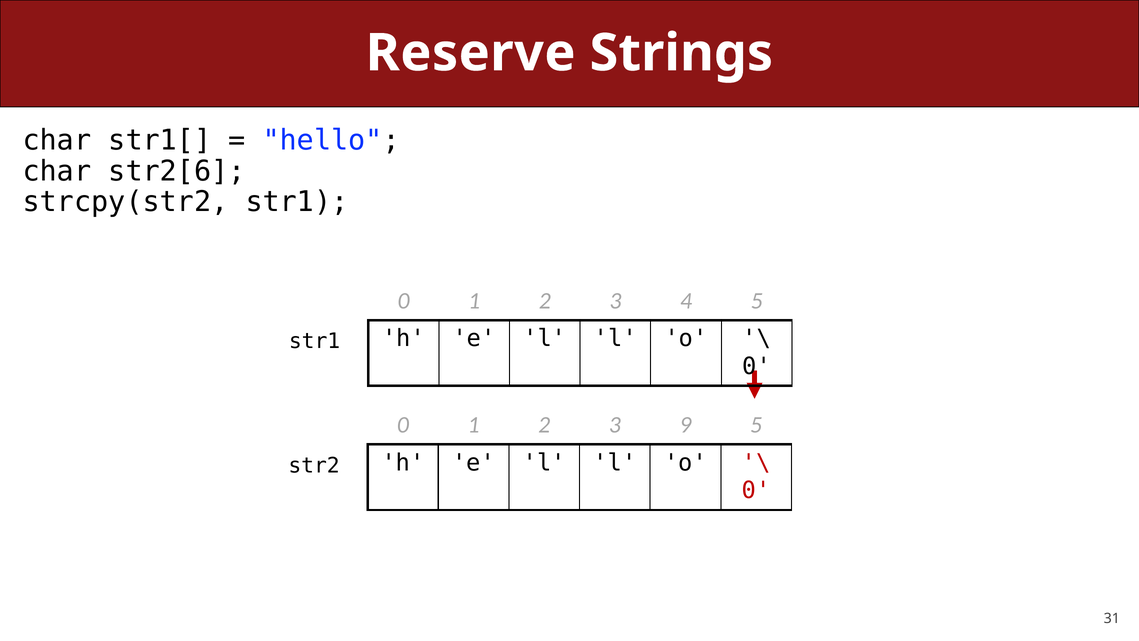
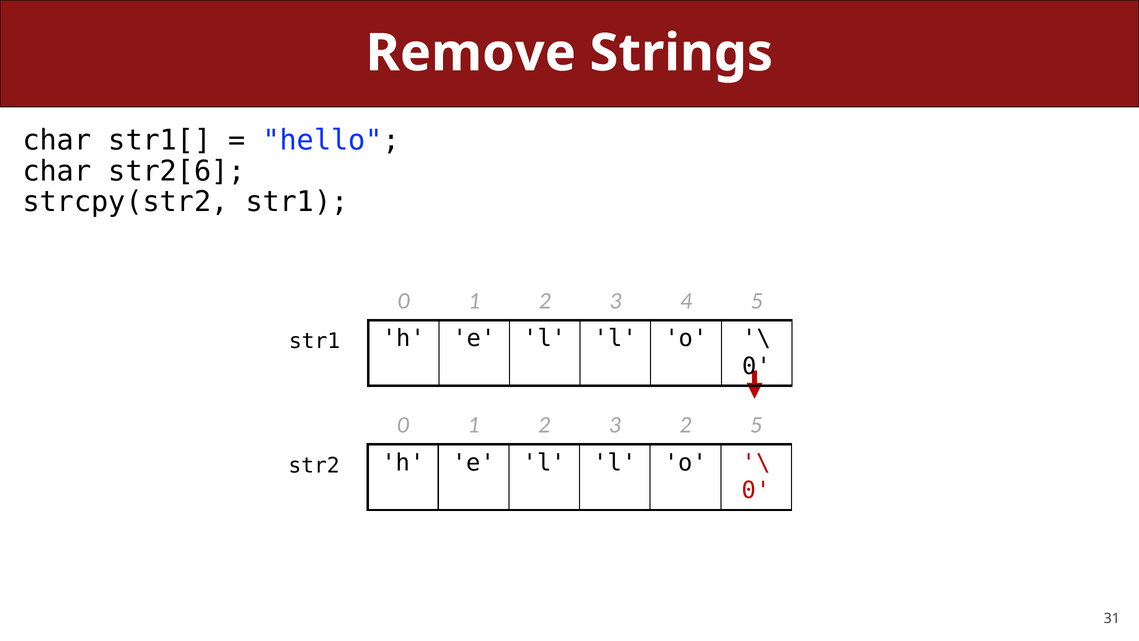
Reserve: Reserve -> Remove (471, 53)
3 9: 9 -> 2 (685, 425)
